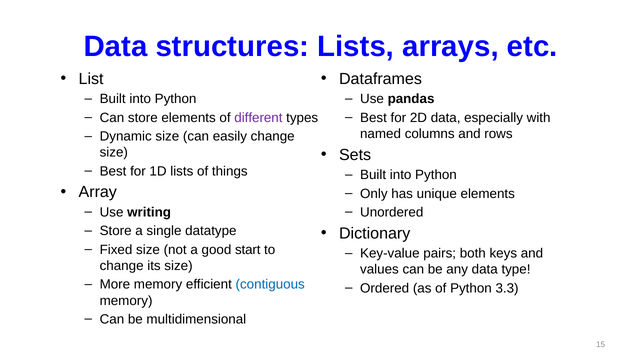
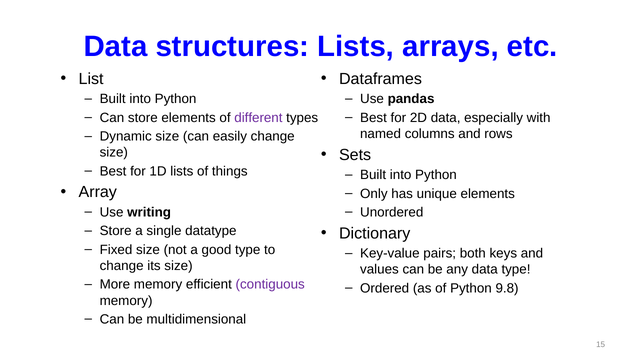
good start: start -> type (248, 250)
contiguous colour: blue -> purple (270, 285)
3.3: 3.3 -> 9.8 (507, 288)
